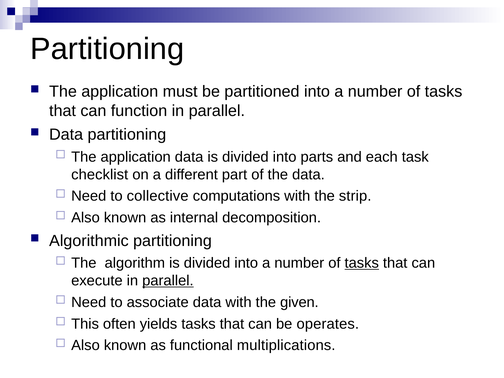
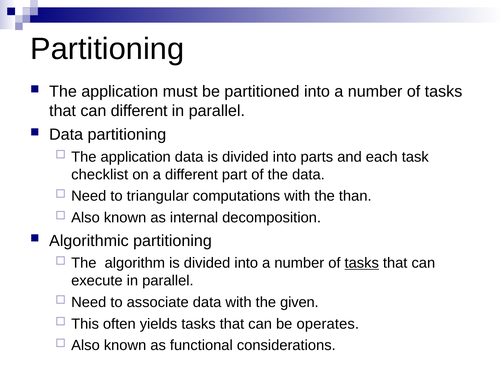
can function: function -> different (139, 111)
collective: collective -> triangular (158, 196)
strip: strip -> than (355, 196)
parallel underline: present -> none (168, 281)
multiplications: multiplications -> considerations (286, 345)
